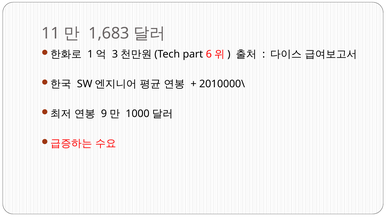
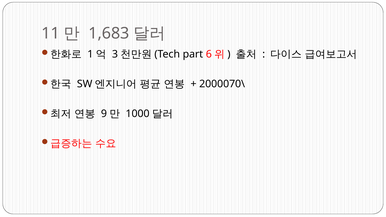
2010000\: 2010000\ -> 2000070\ (222, 84)
